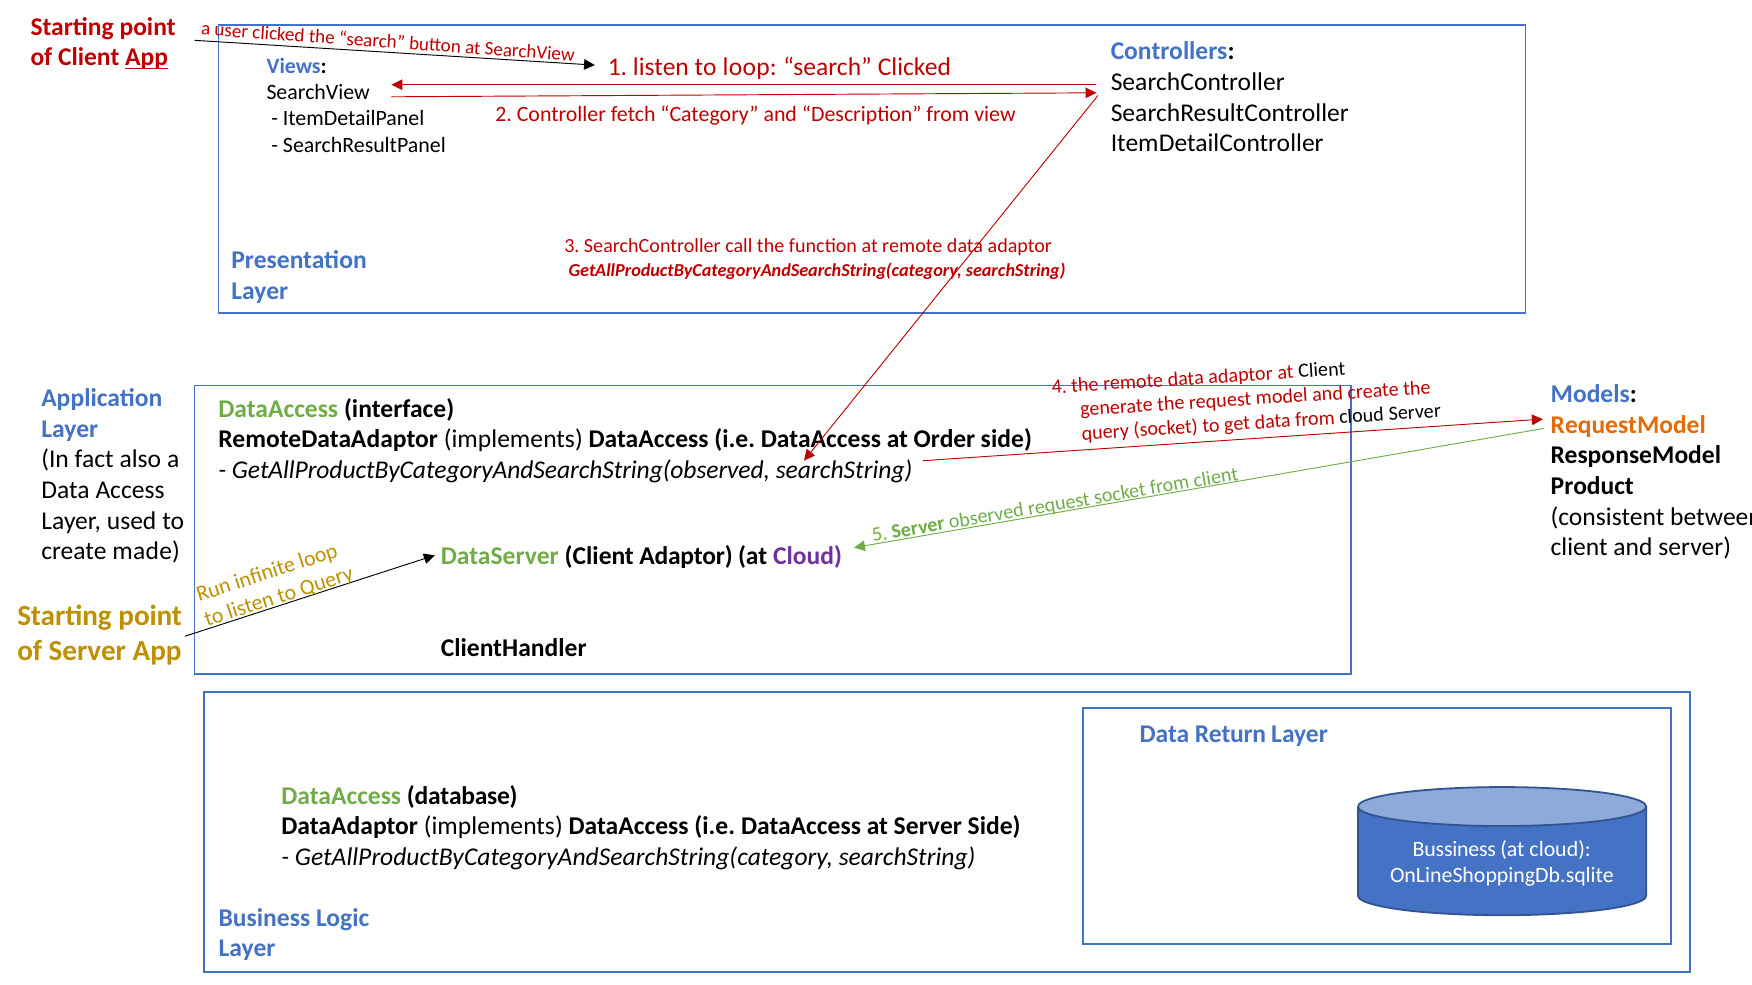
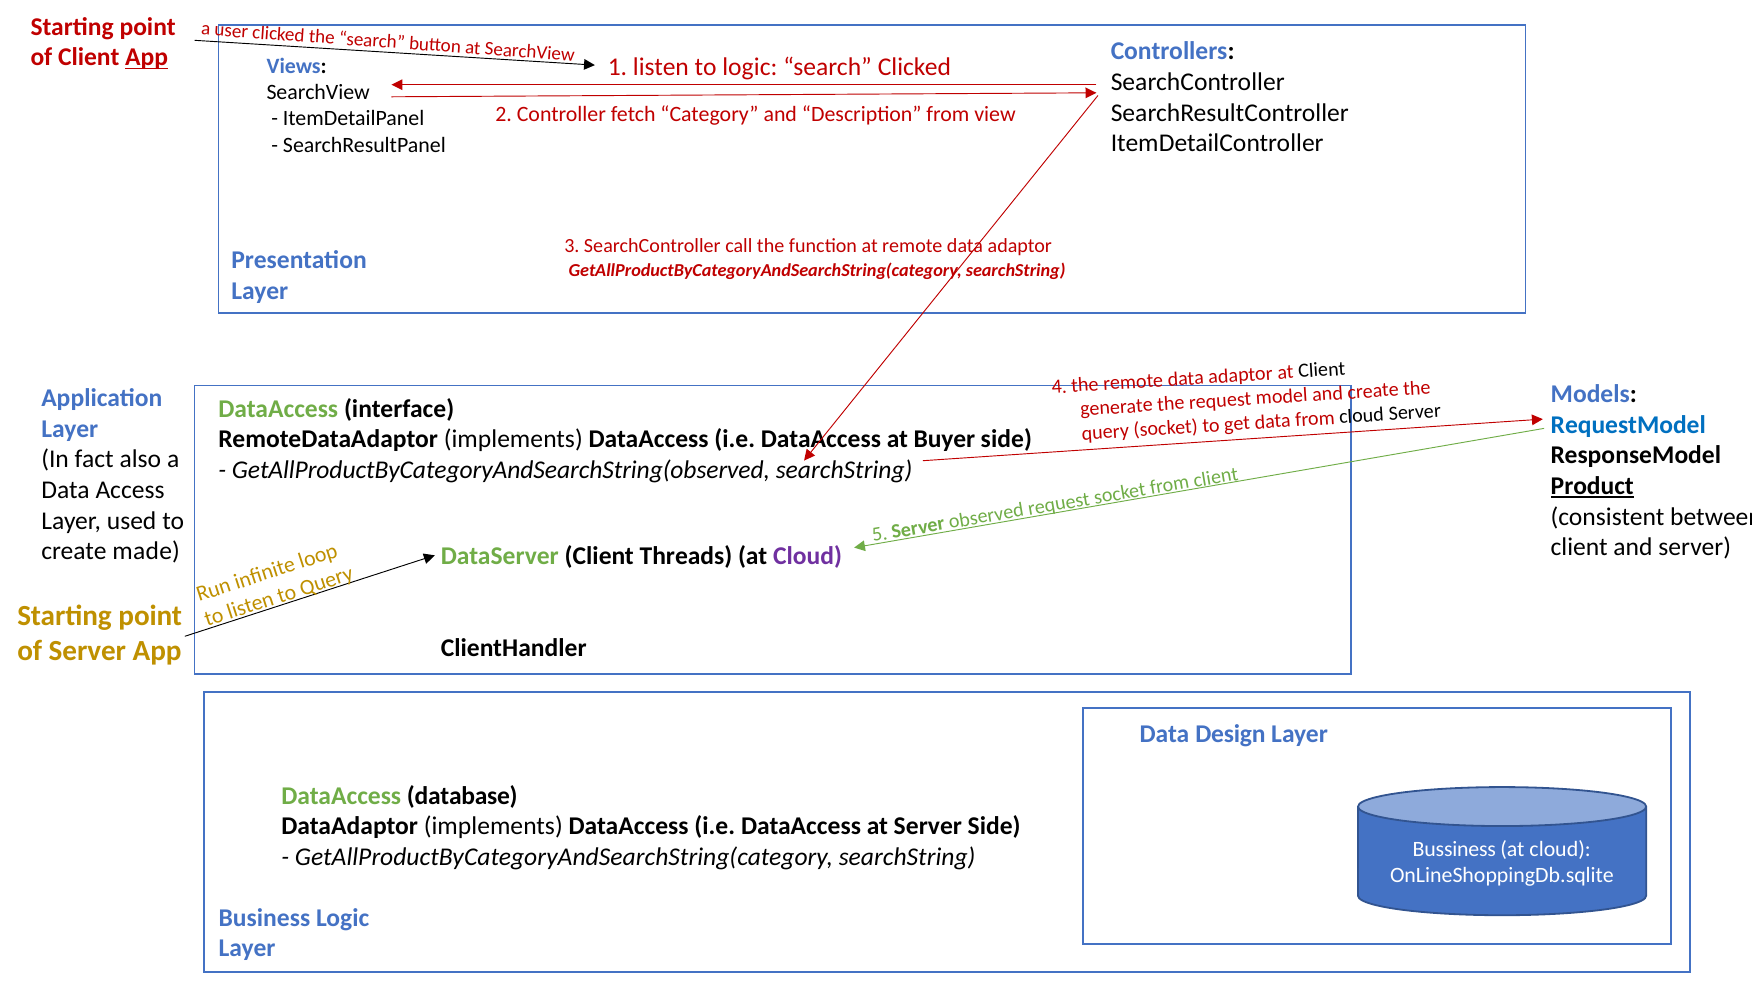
to loop: loop -> logic (750, 67)
RequestModel colour: orange -> blue (1628, 425)
Order: Order -> Buyer (944, 440)
Product underline: none -> present (1592, 486)
Client Adaptor: Adaptor -> Threads (686, 556)
Return: Return -> Design (1230, 735)
